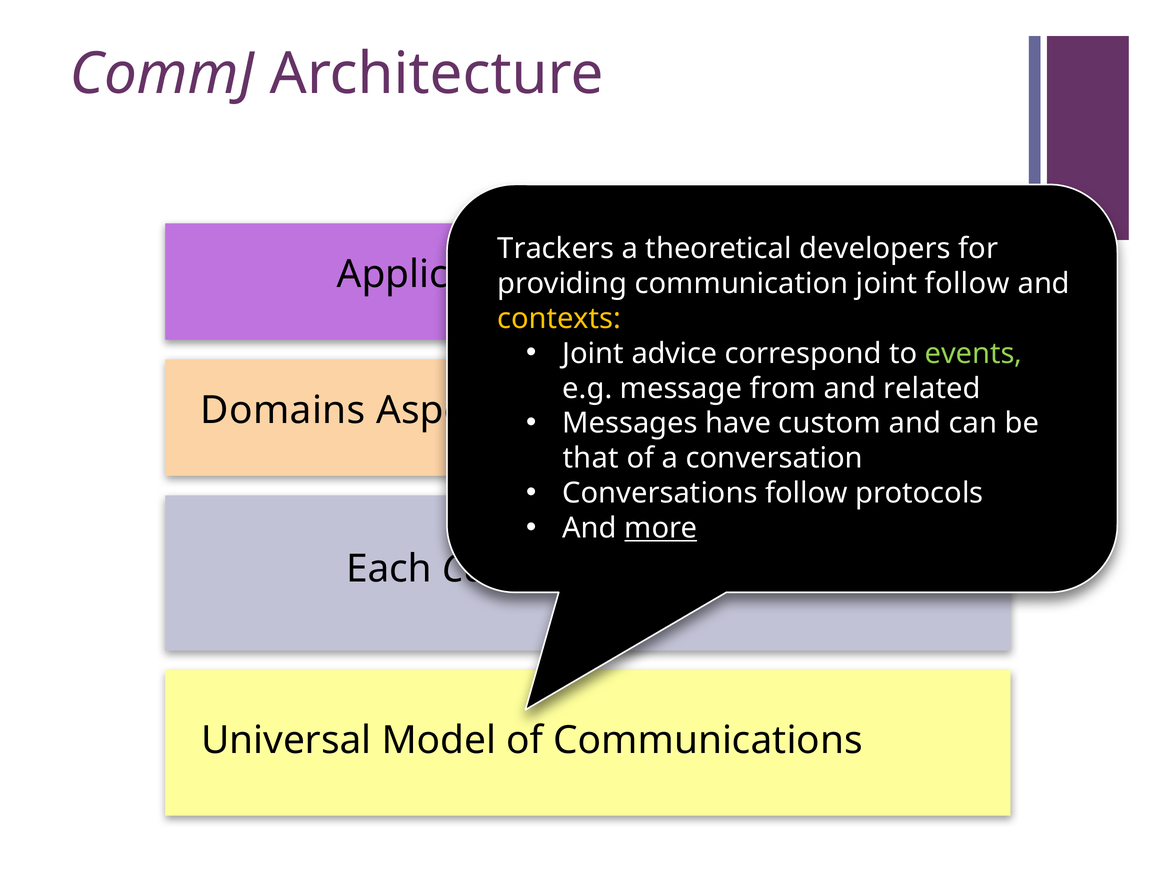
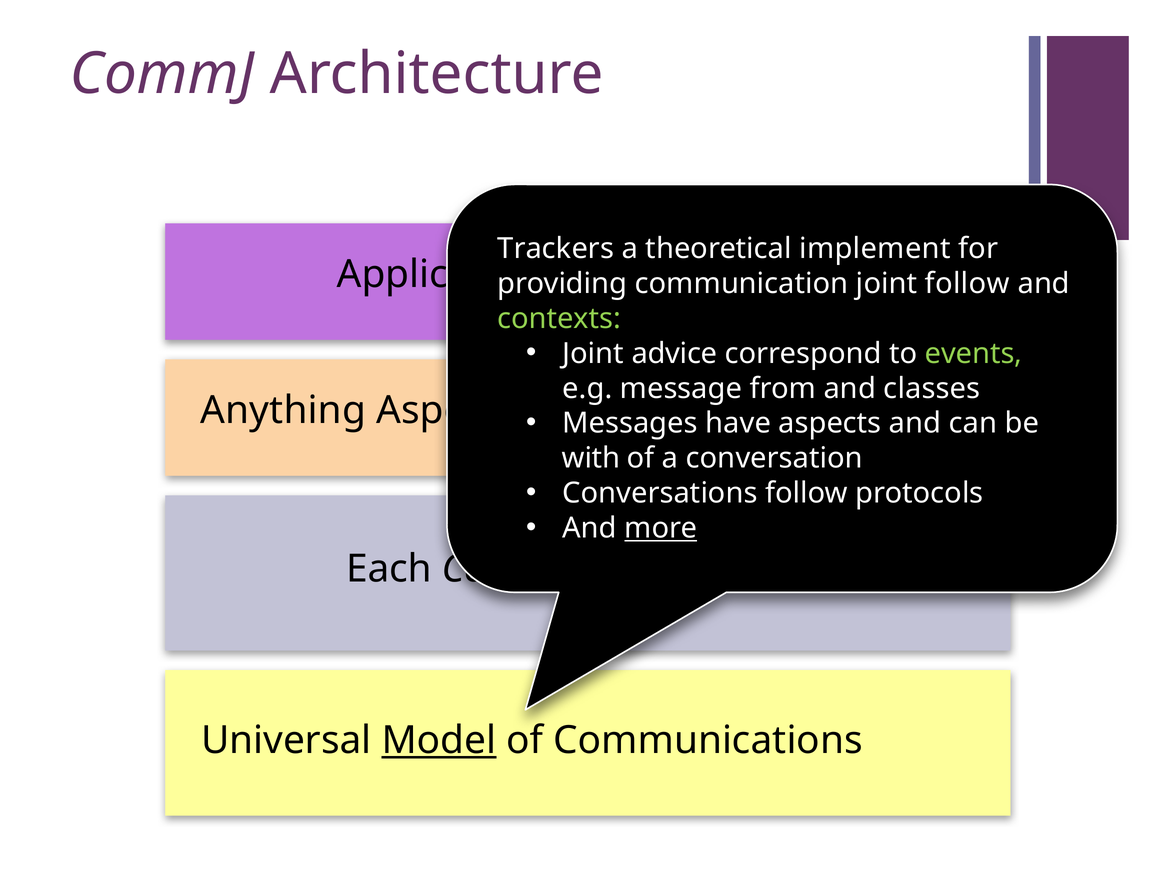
developers: developers -> implement (875, 249)
contexts colour: yellow -> light green (559, 319)
related: related -> classes (932, 389)
Domains: Domains -> Anything (283, 411)
have custom: custom -> aspects (830, 424)
that: that -> with (591, 459)
Model underline: none -> present (439, 741)
